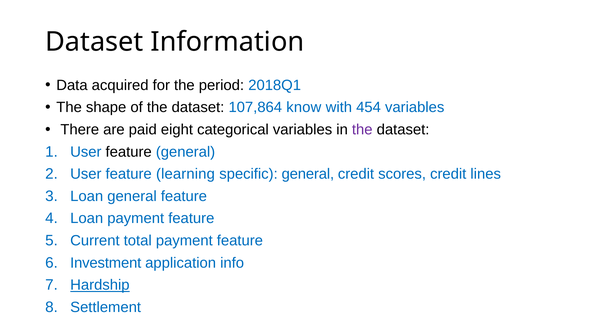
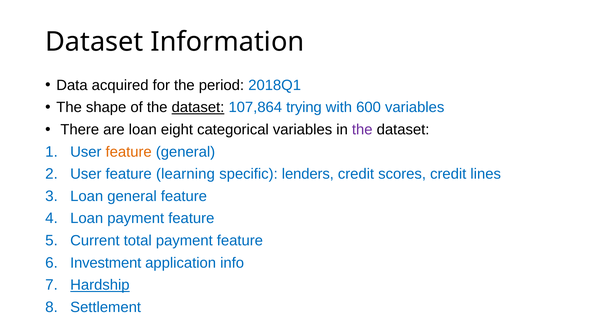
dataset underline: none -> present (198, 107)
know: know -> trying (304, 107)
454: 454 -> 600 (369, 107)
are paid: paid -> loan (143, 129)
feature colour: black -> orange (129, 152)
specific general: general -> lenders (308, 174)
